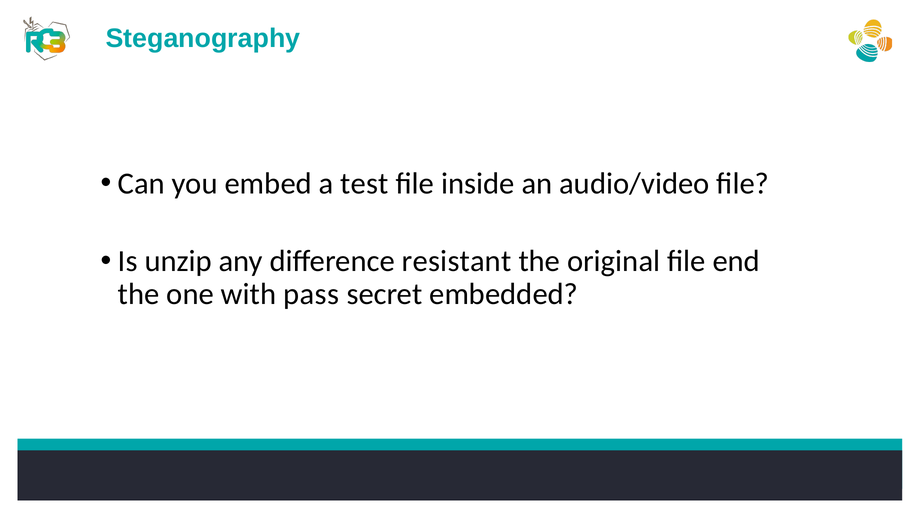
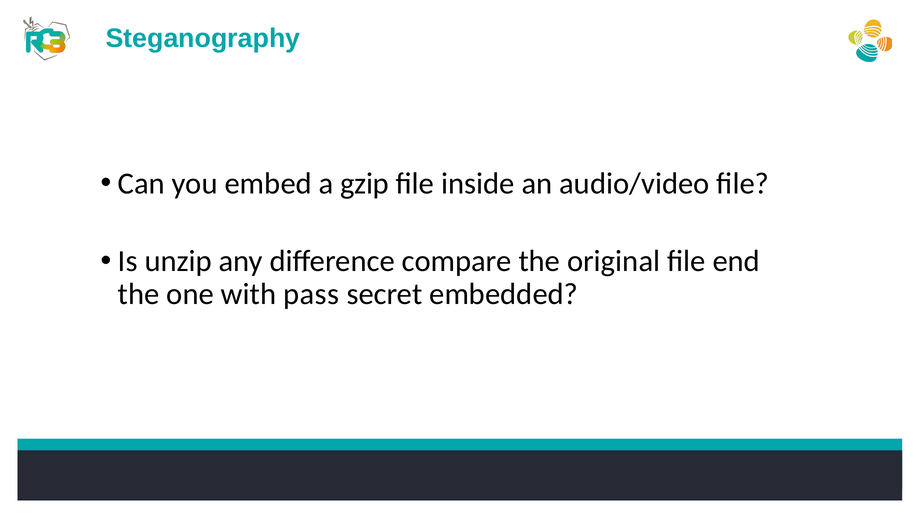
test: test -> gzip (365, 183)
resistant: resistant -> compare (457, 261)
